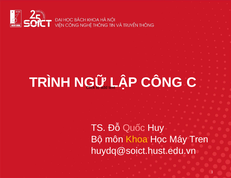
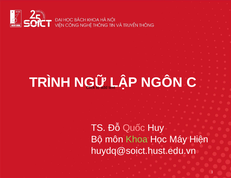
CÔNG: CÔNG -> NGÔN (162, 83)
Khoa colour: yellow -> light green (137, 140)
Tren: Tren -> Hiện (199, 140)
